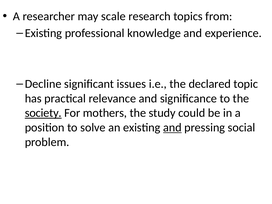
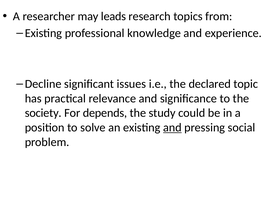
scale: scale -> leads (114, 16)
society underline: present -> none (43, 113)
mothers: mothers -> depends (105, 113)
